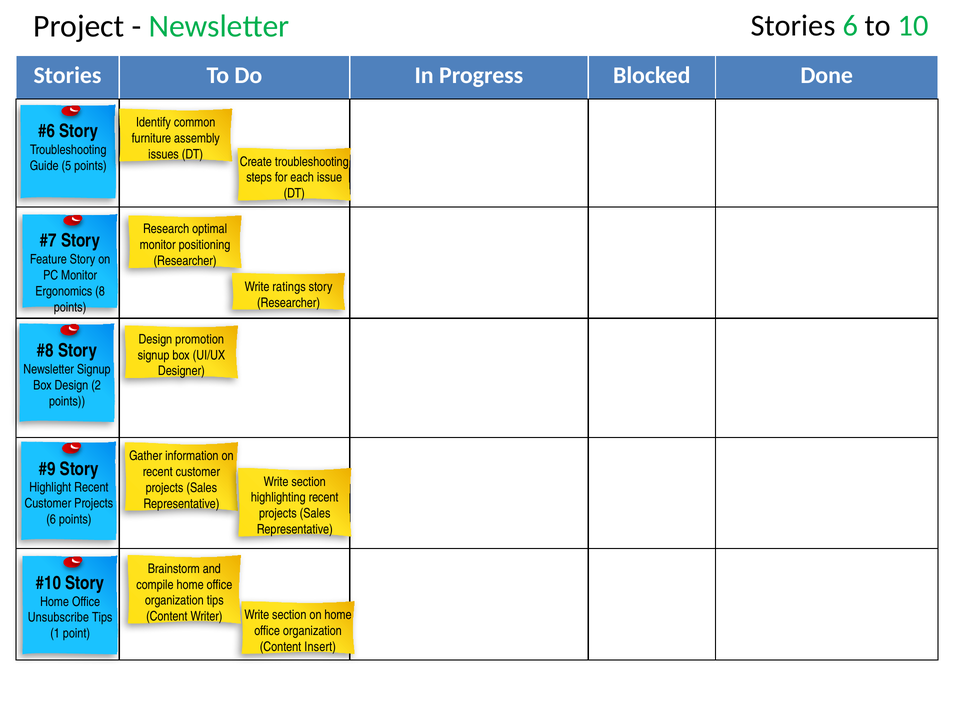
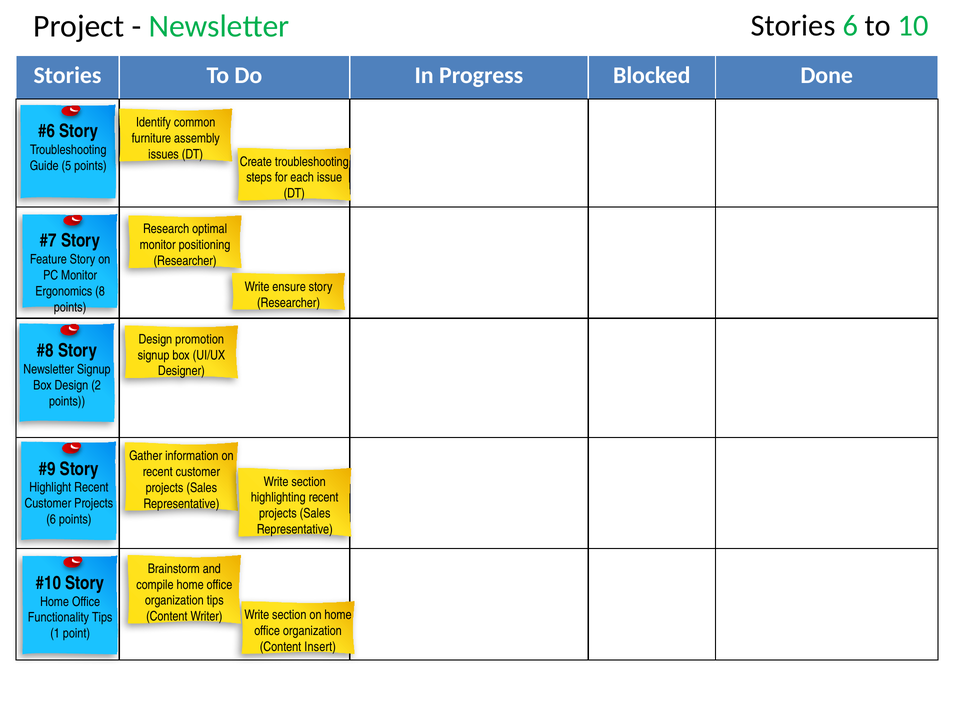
ratings: ratings -> ensure (289, 287)
Unsubscribe: Unsubscribe -> Functionality (58, 618)
